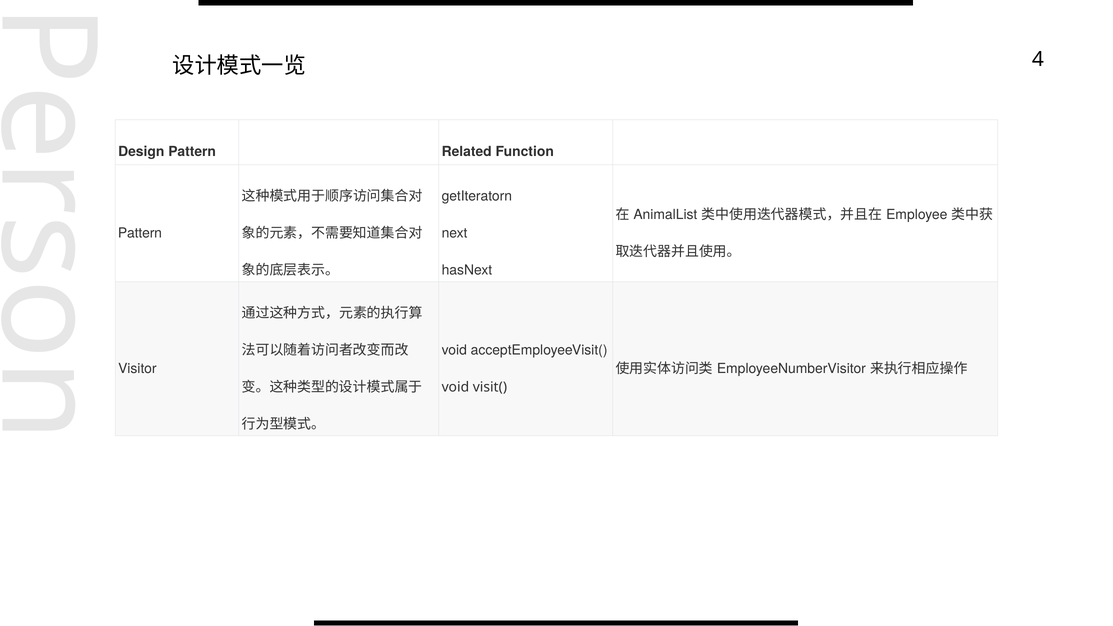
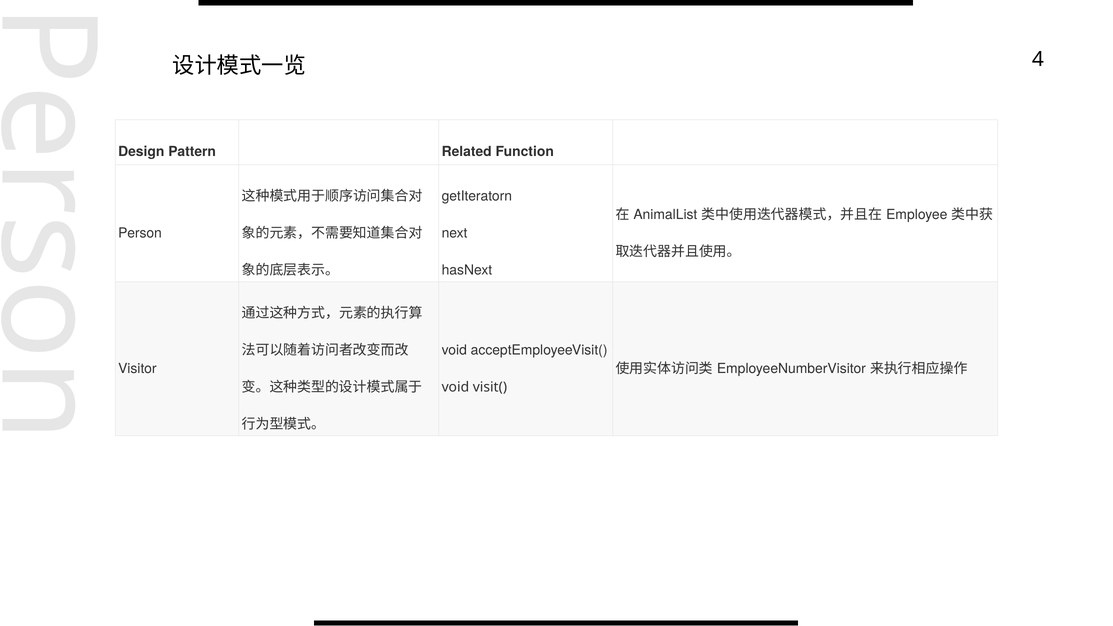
Pattern: Pattern -> Person (140, 233)
